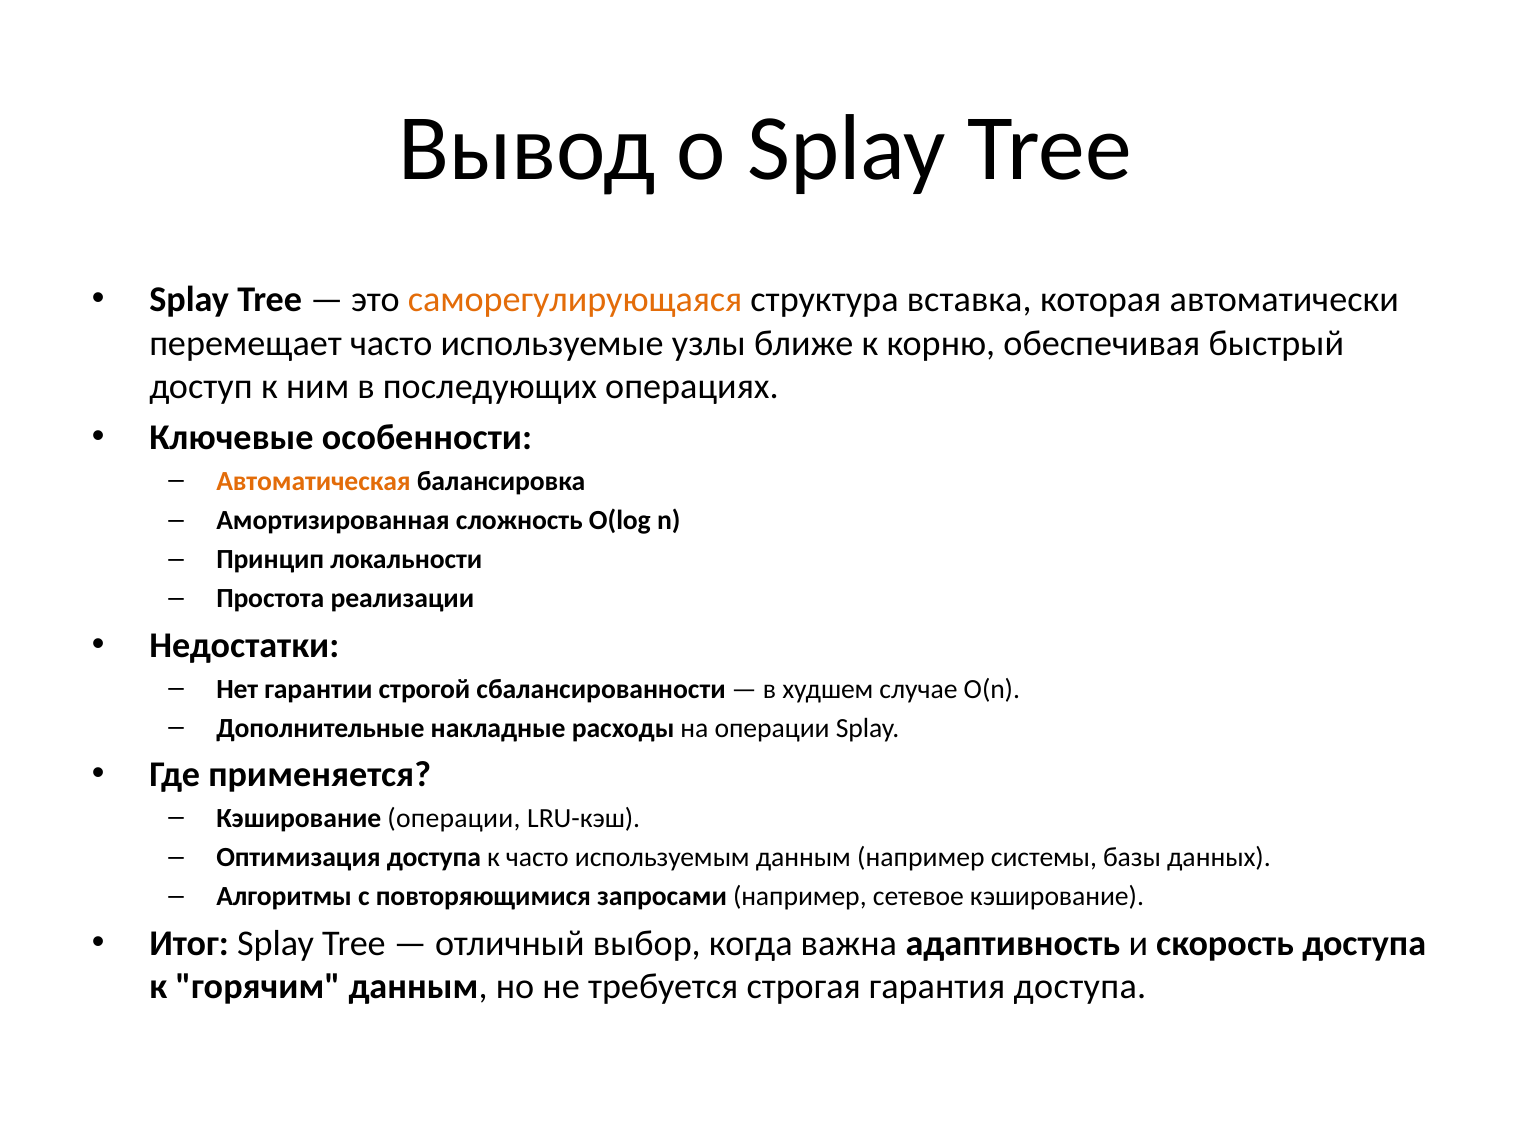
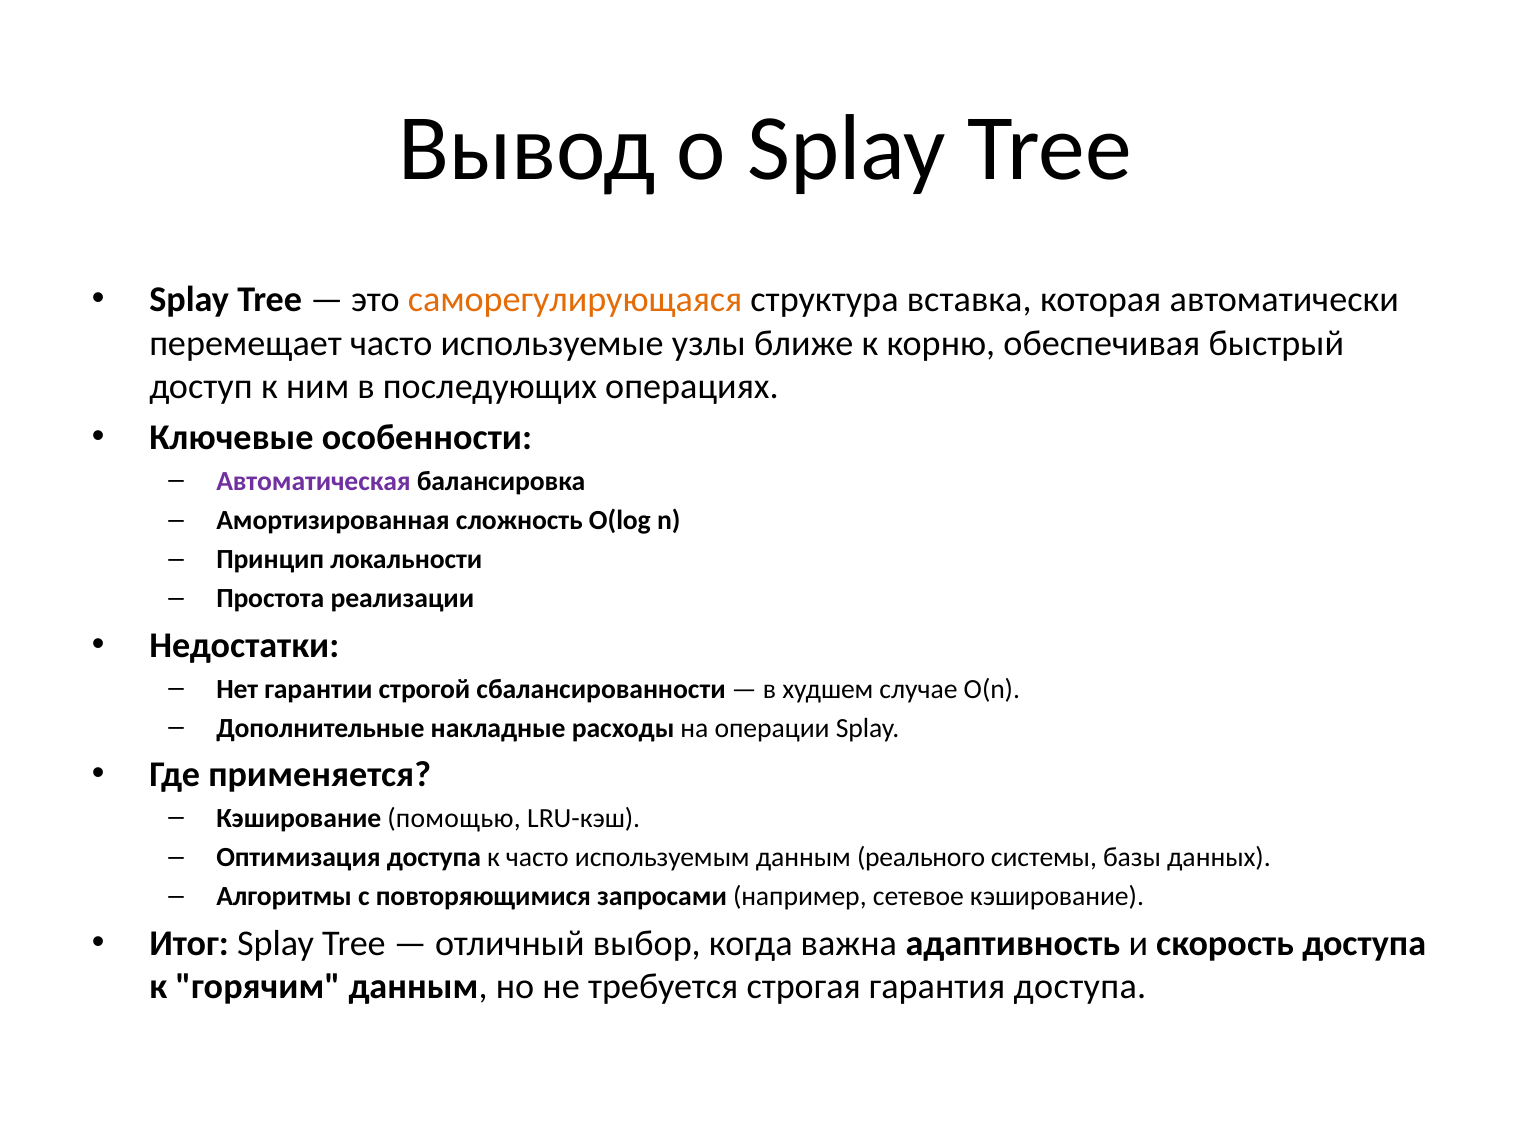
Автоматическая colour: orange -> purple (313, 481)
Кэширование операции: операции -> помощью (454, 819)
данным например: например -> реального (921, 858)
